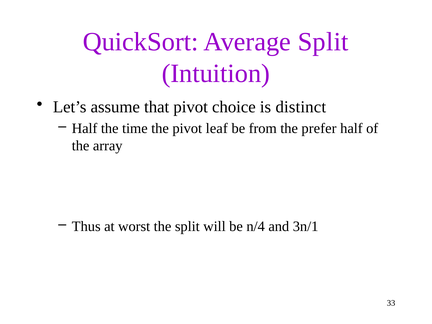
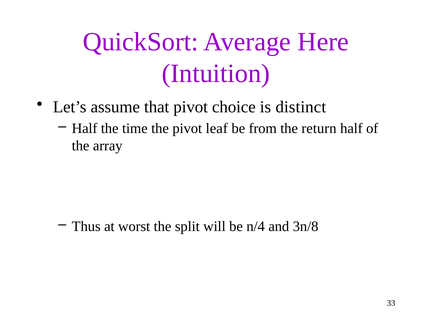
Average Split: Split -> Here (323, 42)
prefer: prefer -> return (319, 128)
3n/1: 3n/1 -> 3n/8 (306, 226)
